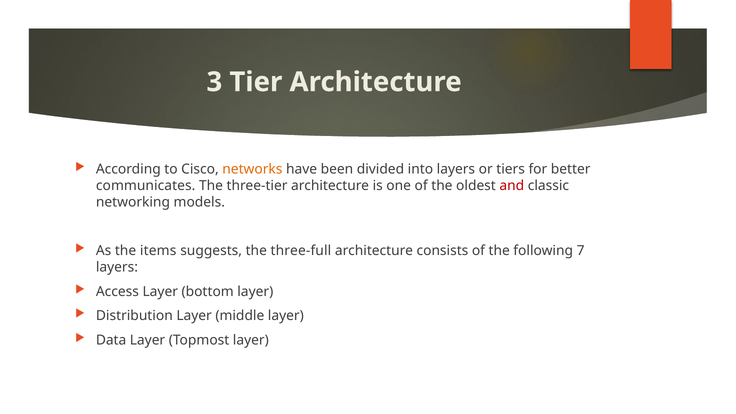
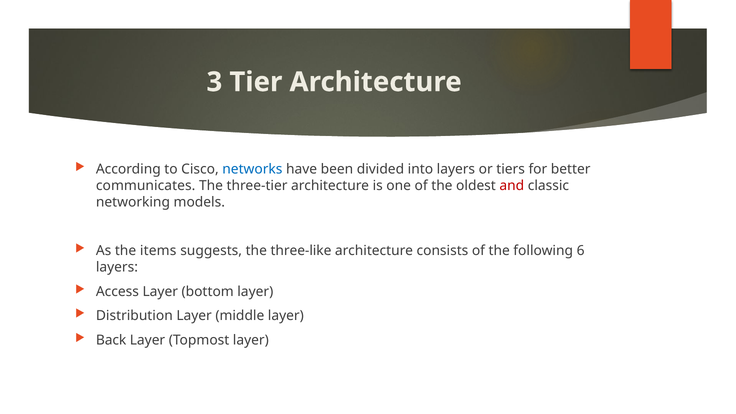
networks colour: orange -> blue (252, 169)
three-full: three-full -> three-like (301, 251)
7: 7 -> 6 (581, 251)
Data: Data -> Back (111, 340)
